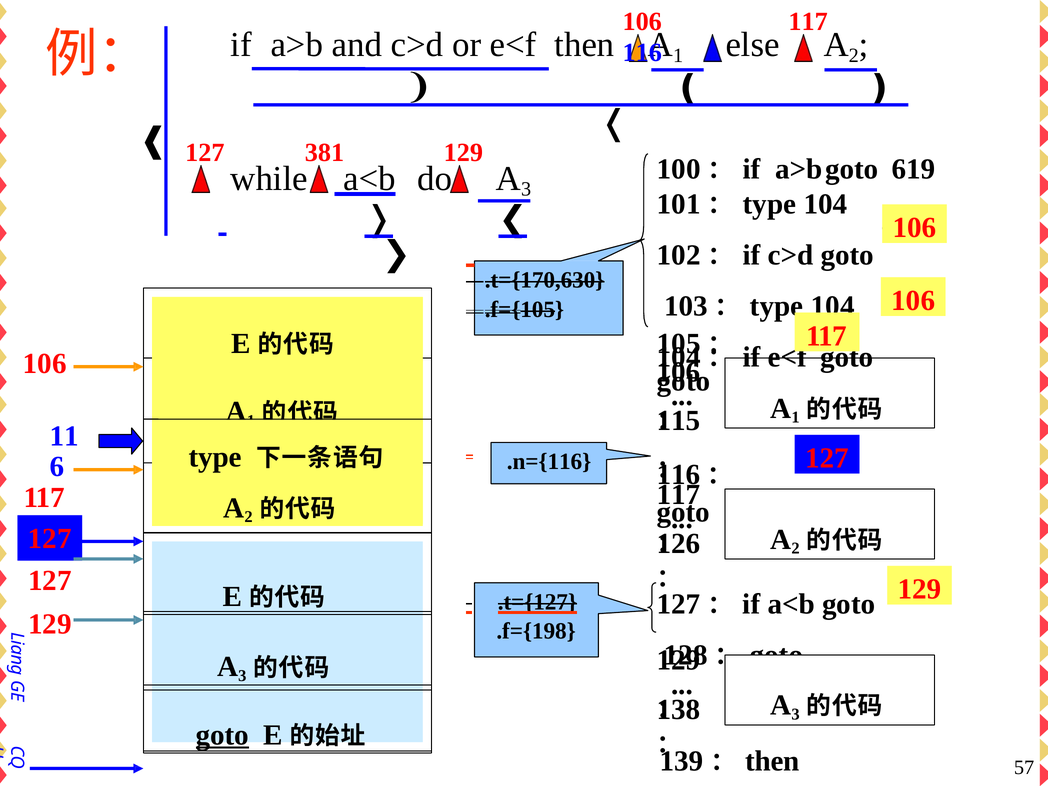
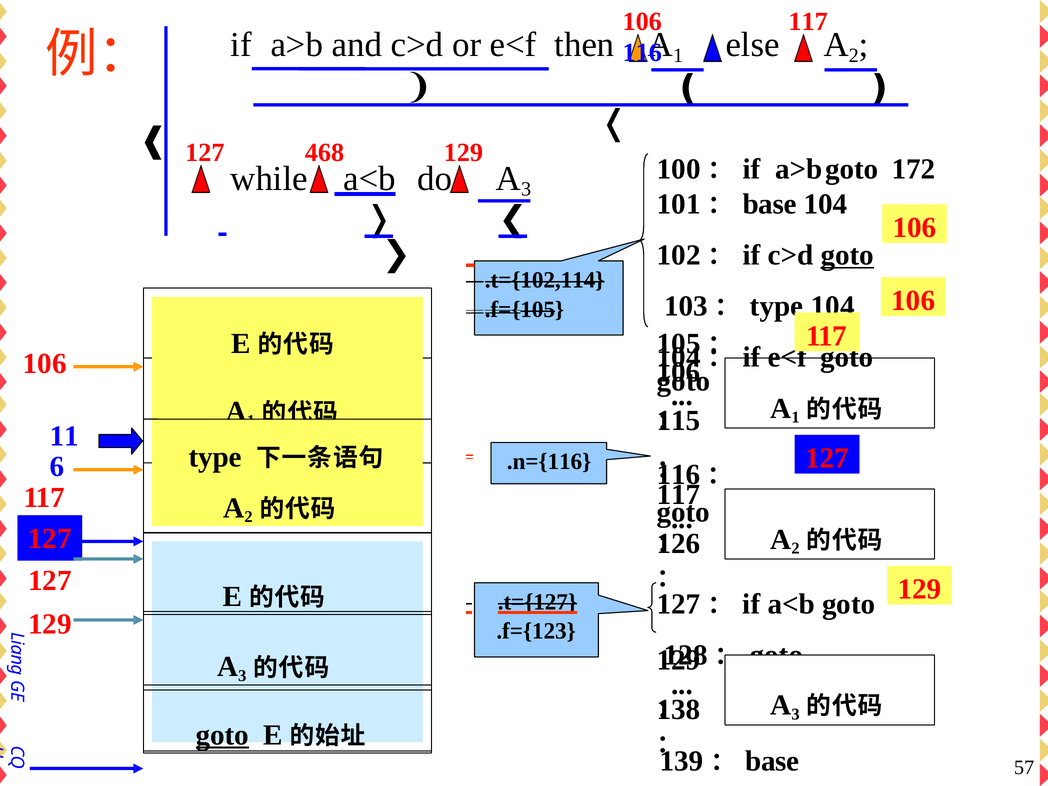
381: 381 -> 468 (325, 152)
619: 619 -> 172 (914, 169)
type: type -> base (770, 204)
goto underline: none -> present (847, 255)
.t={170,630: .t={170,630 -> .t={102,114 (545, 280)
.f={198: .f={198 -> .f={123 (536, 631)
then: then -> base (772, 761)
